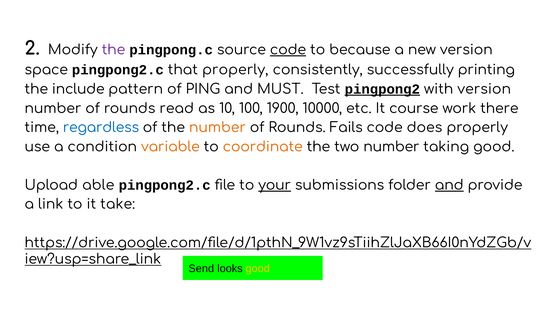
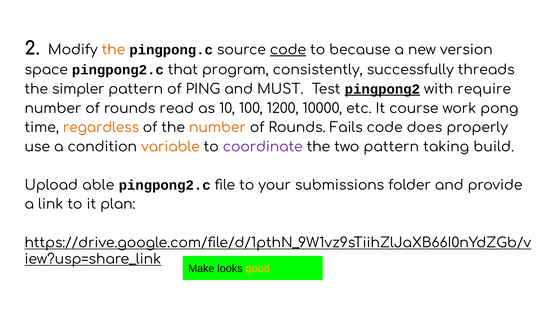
the colour: purple -> orange (114, 50)
that properly: properly -> program (235, 70)
printing: printing -> threads (486, 70)
include: include -> simpler (78, 89)
with version: version -> require (484, 89)
1900: 1900 -> 1200 (283, 109)
there: there -> pong (499, 109)
regardless colour: blue -> orange (101, 128)
coordinate colour: orange -> purple (263, 147)
two number: number -> pattern (391, 147)
taking good: good -> build (494, 147)
your underline: present -> none (275, 185)
and underline: present -> none (449, 185)
take: take -> plan (118, 205)
Send: Send -> Make (201, 269)
